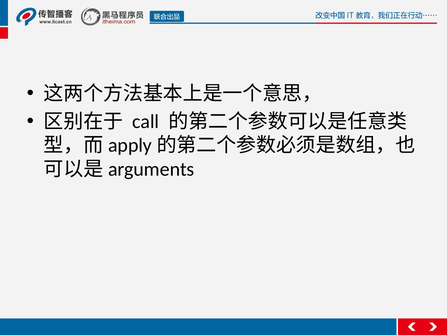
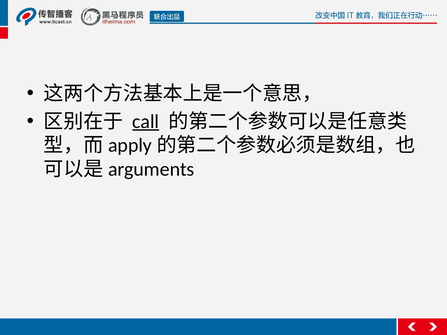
call underline: none -> present (146, 122)
